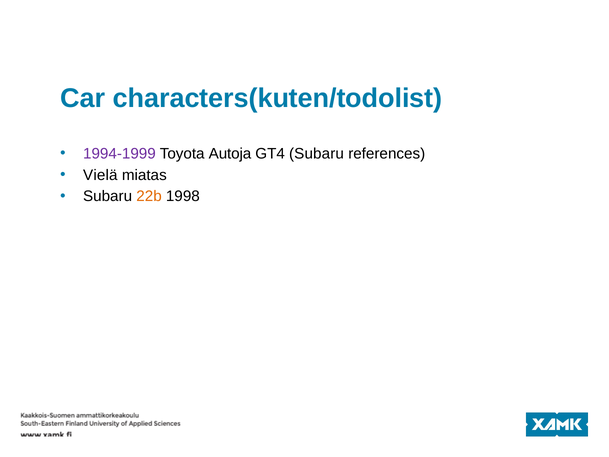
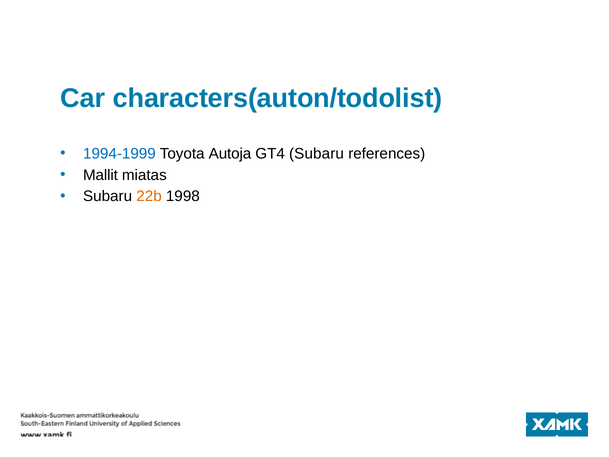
characters(kuten/todolist: characters(kuten/todolist -> characters(auton/todolist (278, 98)
1994-1999 colour: purple -> blue (119, 154)
Vielä: Vielä -> Mallit (100, 175)
